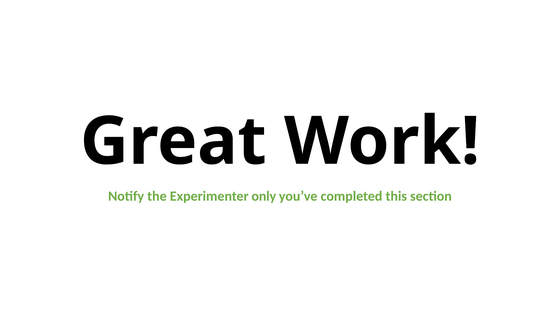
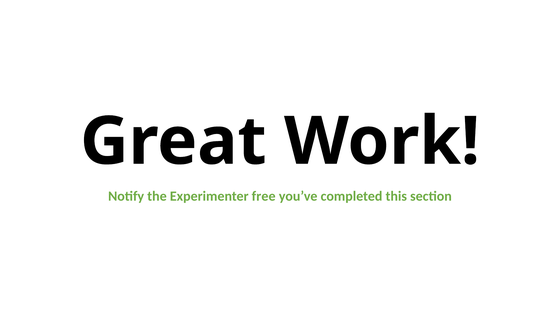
only: only -> free (264, 196)
